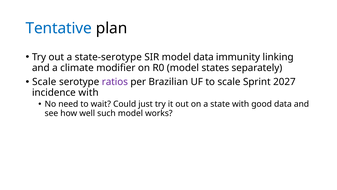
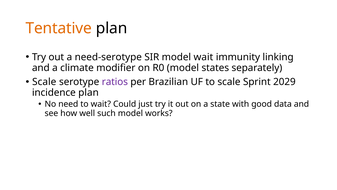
Tentative colour: blue -> orange (59, 28)
state-serotype: state-serotype -> need-serotype (108, 57)
model data: data -> wait (203, 57)
2027: 2027 -> 2029 (284, 82)
incidence with: with -> plan (89, 92)
